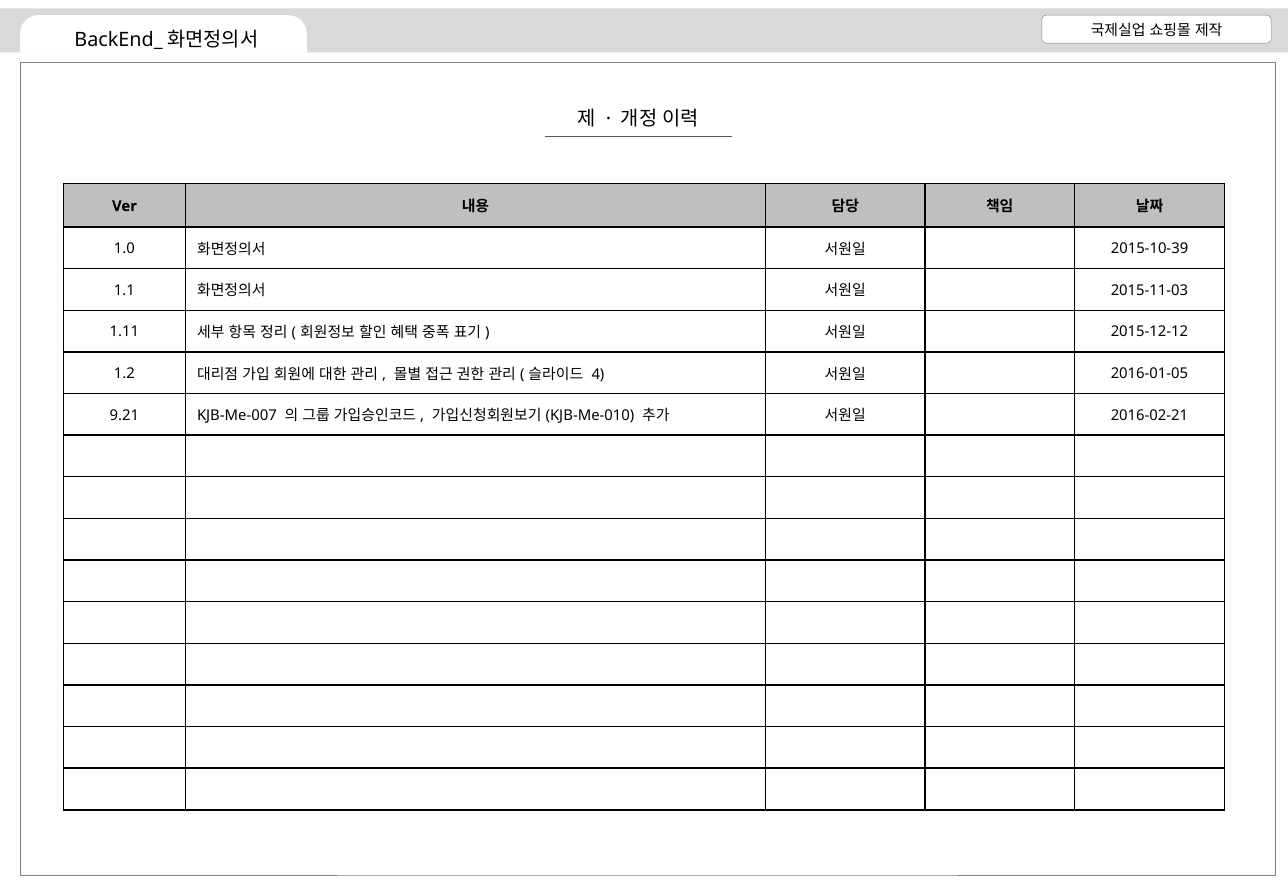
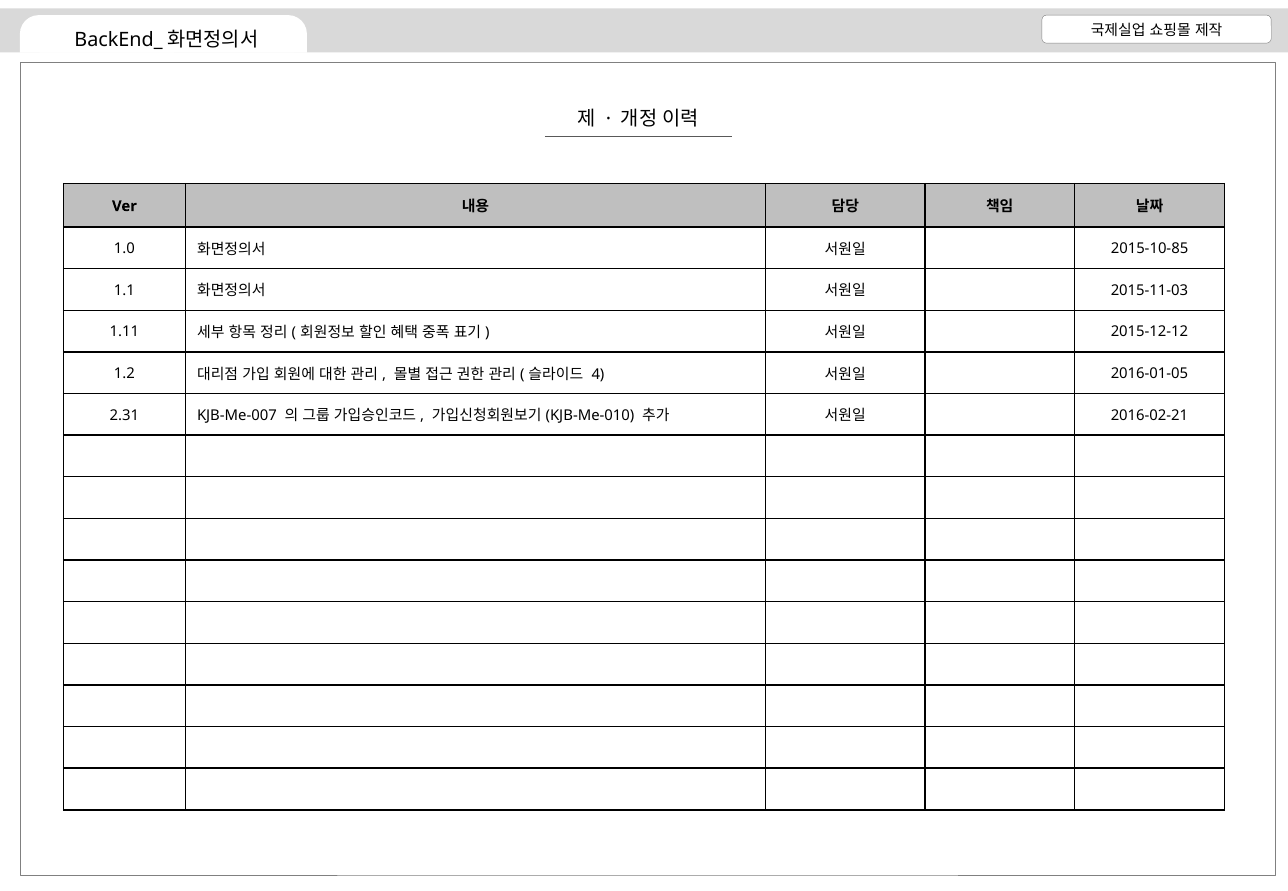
2015-10-39: 2015-10-39 -> 2015-10-85 (1150, 249)
9.21: 9.21 -> 2.31 (124, 416)
